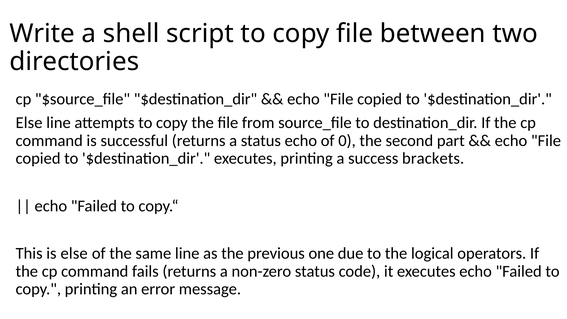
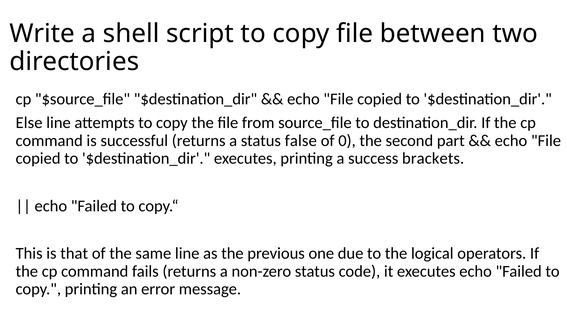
status echo: echo -> false (301, 141)
is else: else -> that (74, 253)
